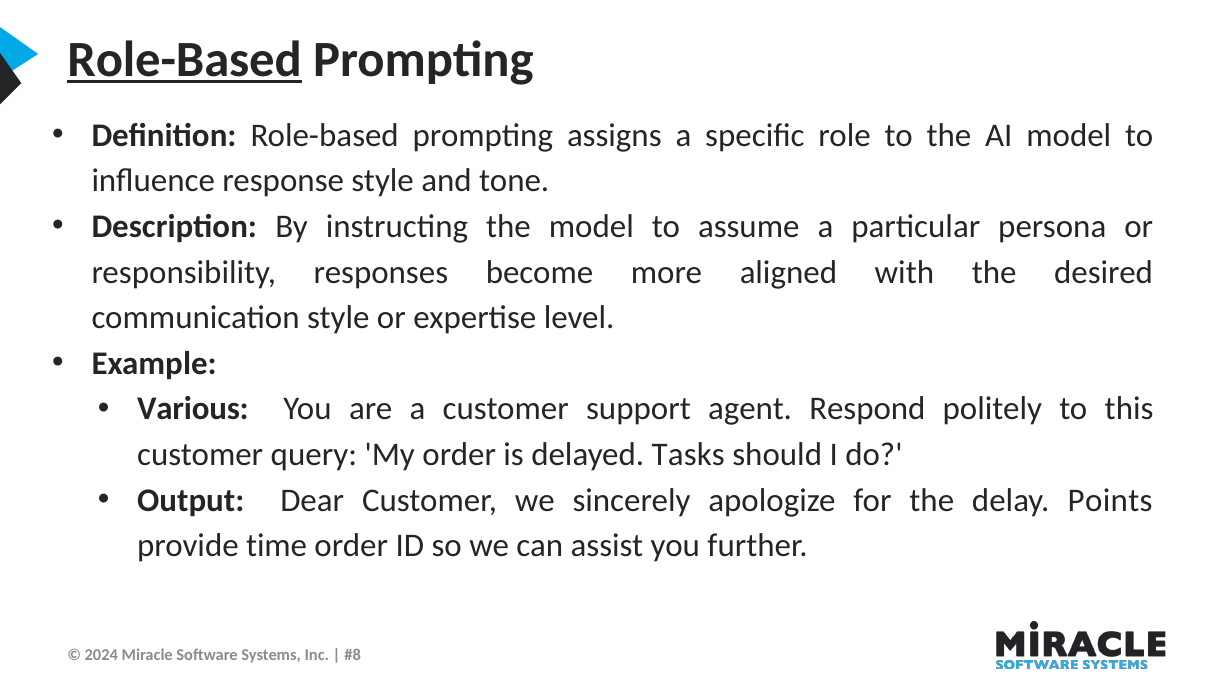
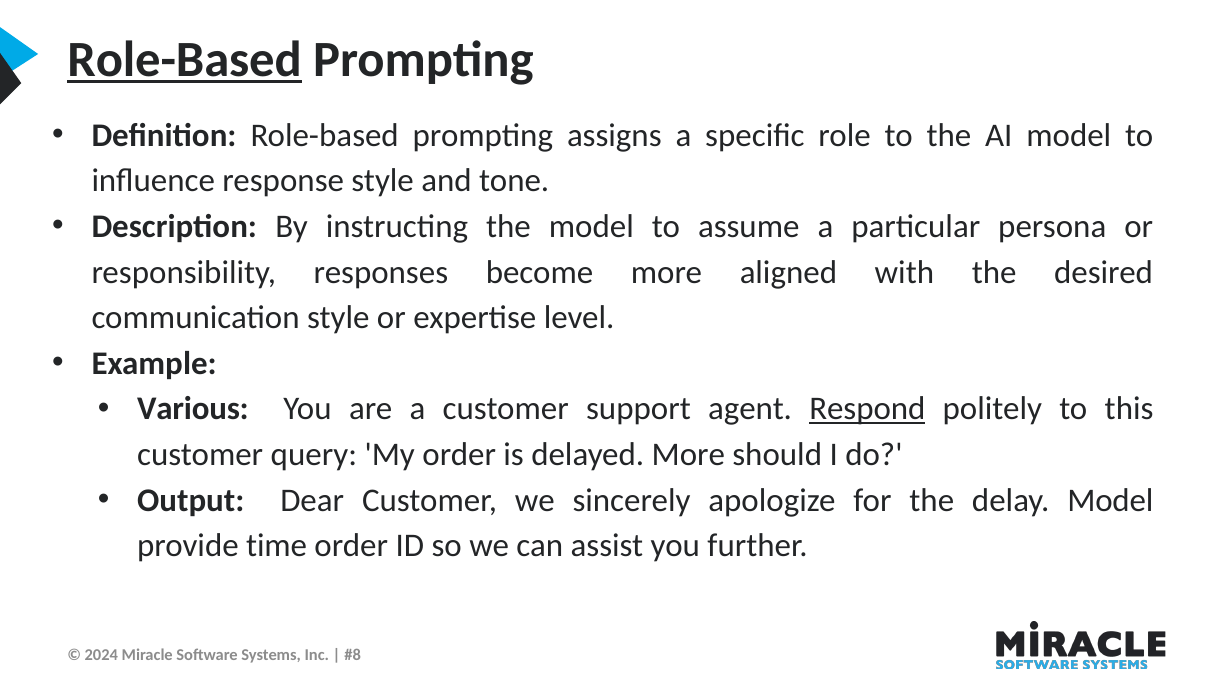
Respond underline: none -> present (867, 409)
delayed Tasks: Tasks -> More (688, 454)
delay Points: Points -> Model (1110, 500)
